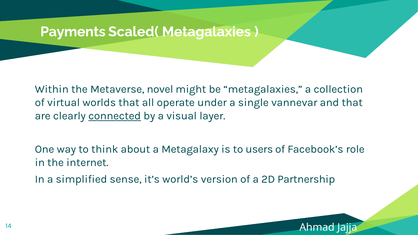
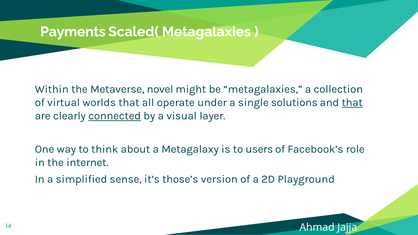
vannevar: vannevar -> solutions (294, 103)
that underline: none -> present (352, 103)
world’s: world’s -> those’s (180, 179)
Partnership: Partnership -> Playground (306, 179)
